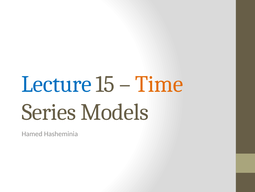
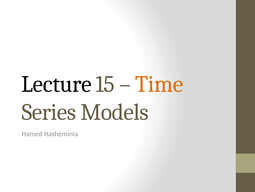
Lecture colour: blue -> black (56, 84)
